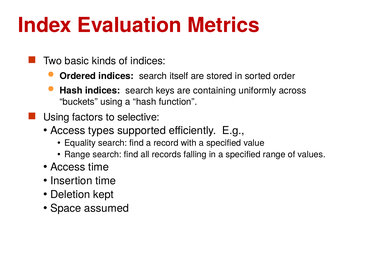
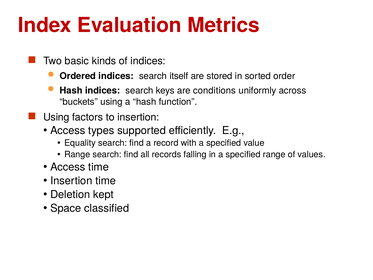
containing: containing -> conditions (215, 90)
to selective: selective -> insertion (138, 117)
assumed: assumed -> classified (107, 208)
